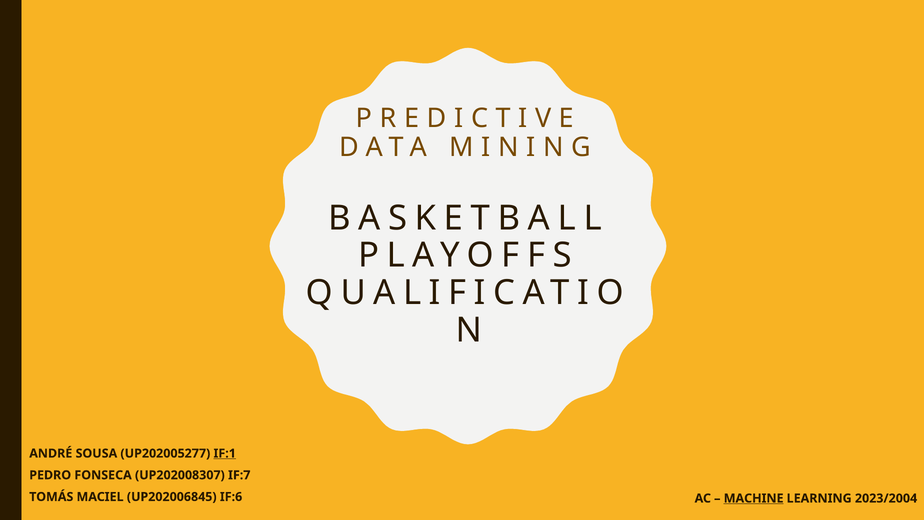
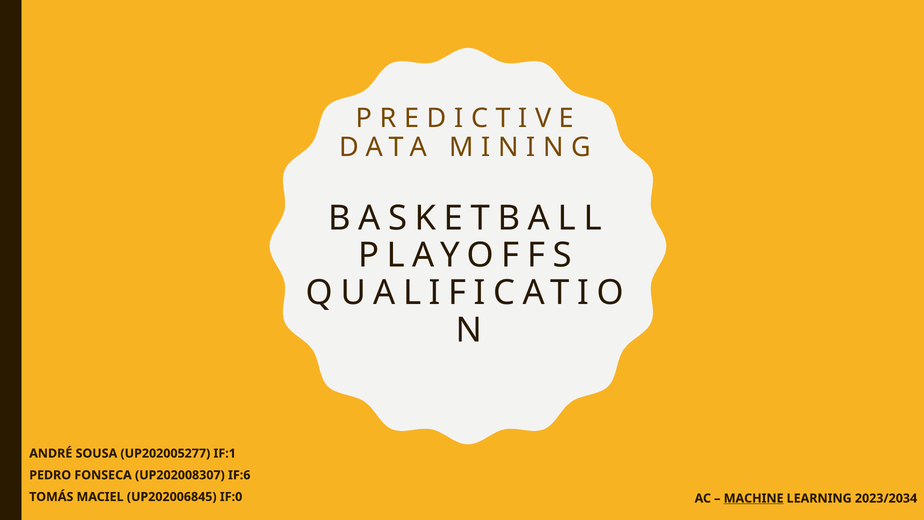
IF:1 underline: present -> none (225, 453)
IF:7: IF:7 -> IF:6 (239, 475)
IF:6: IF:6 -> IF:0 (231, 497)
2023/2004: 2023/2004 -> 2023/2034 (886, 498)
